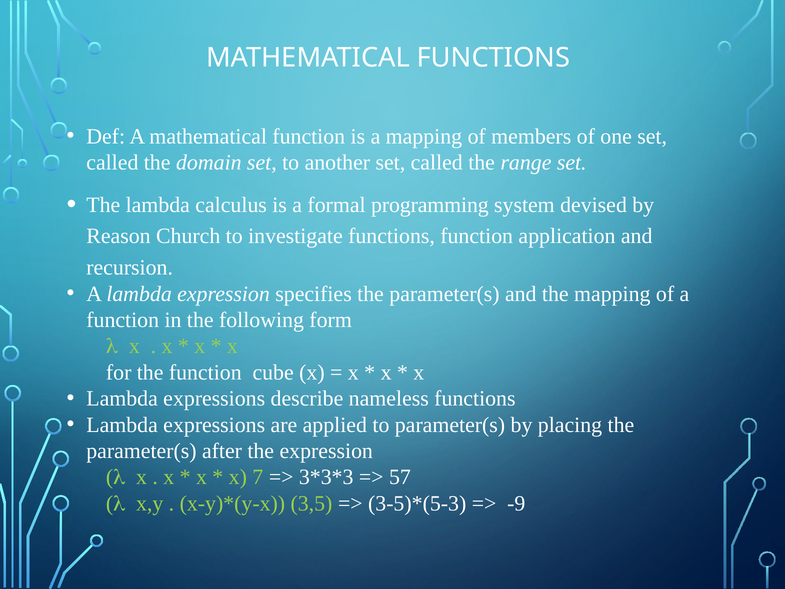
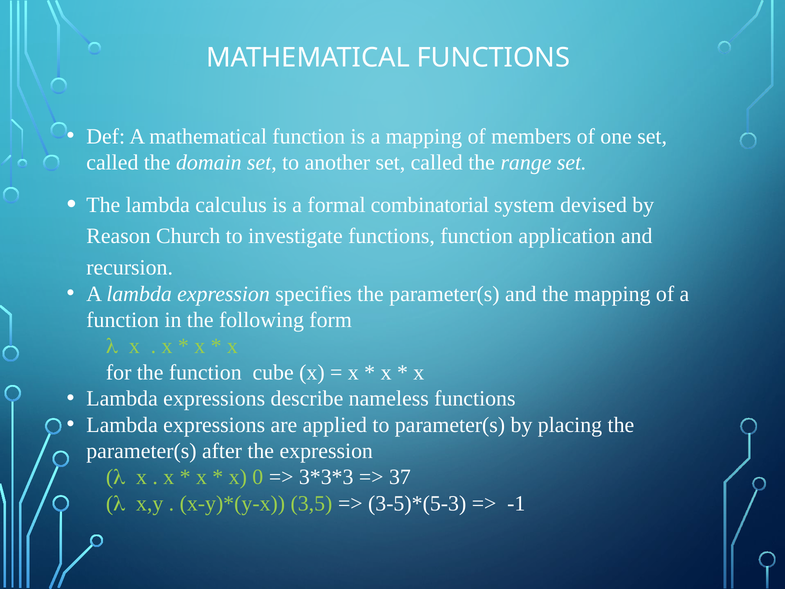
programming: programming -> combinatorial (430, 205)
7: 7 -> 0 (258, 477)
57: 57 -> 37 (400, 477)
-9: -9 -> -1 (516, 503)
